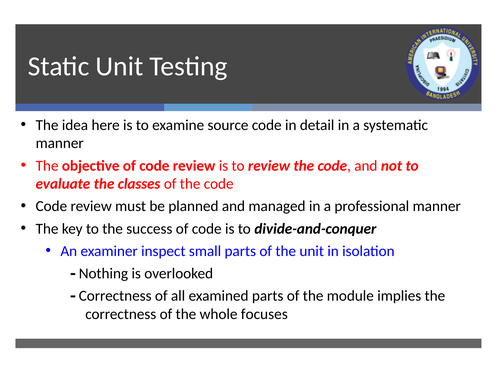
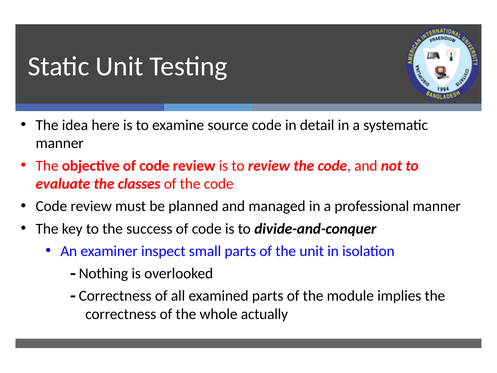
focuses: focuses -> actually (264, 314)
